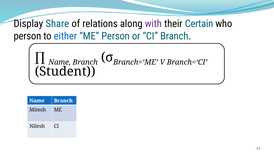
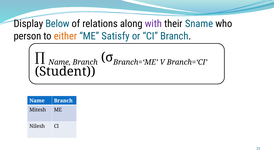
Share: Share -> Below (57, 24)
Certain: Certain -> Sname (199, 24)
either colour: blue -> orange (65, 36)
ME Person: Person -> Satisfy (116, 36)
